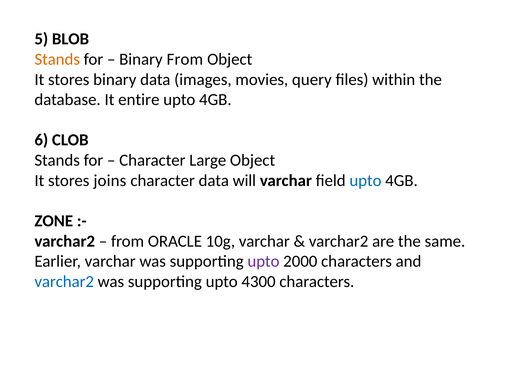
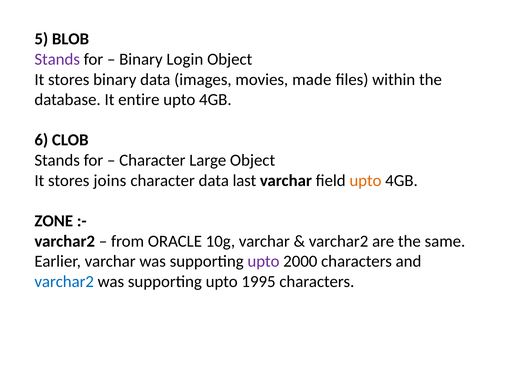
Stands colour: orange -> purple (57, 59)
Binary From: From -> Login (185, 59)
query: query -> made (312, 79)
will: will -> last (244, 180)
upto colour: blue -> orange (365, 180)
4300: 4300 -> 1995 (259, 281)
